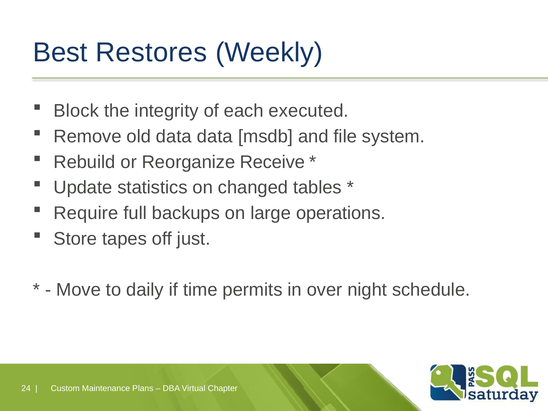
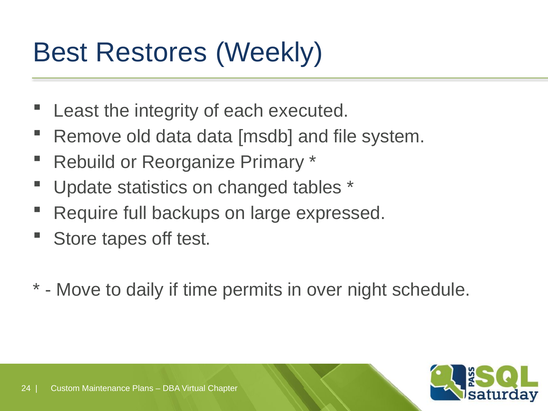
Block: Block -> Least (76, 111)
Receive: Receive -> Primary (272, 162)
operations: operations -> expressed (341, 213)
just: just -> test (194, 239)
